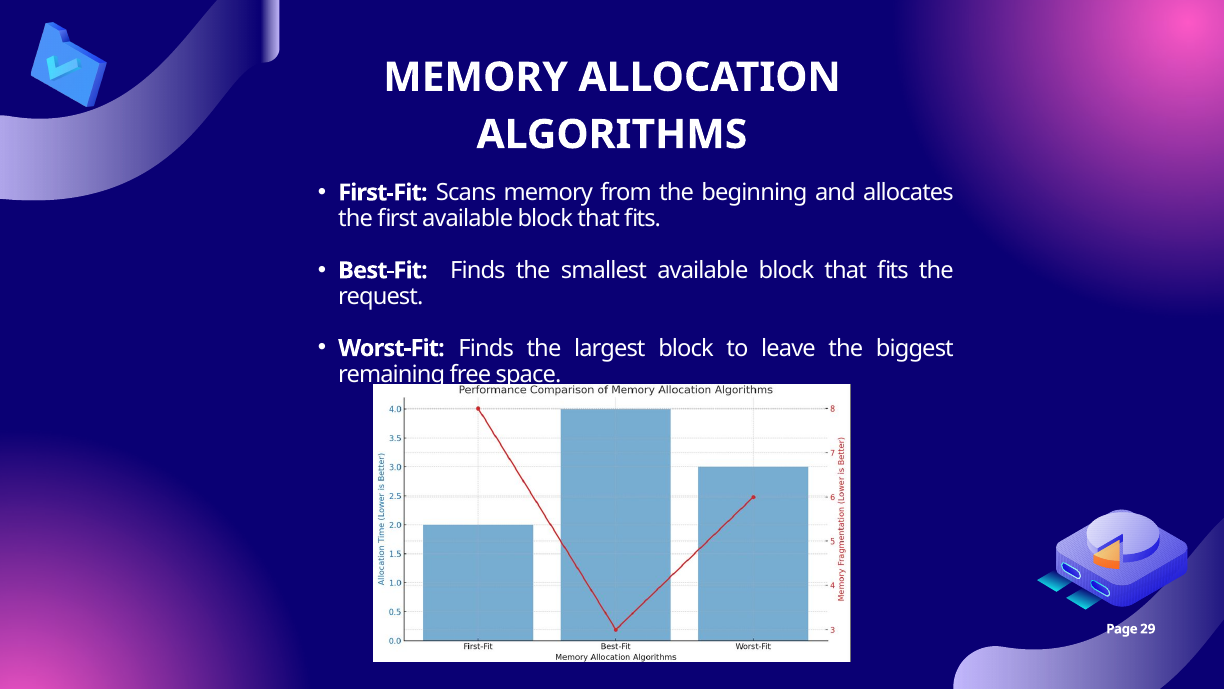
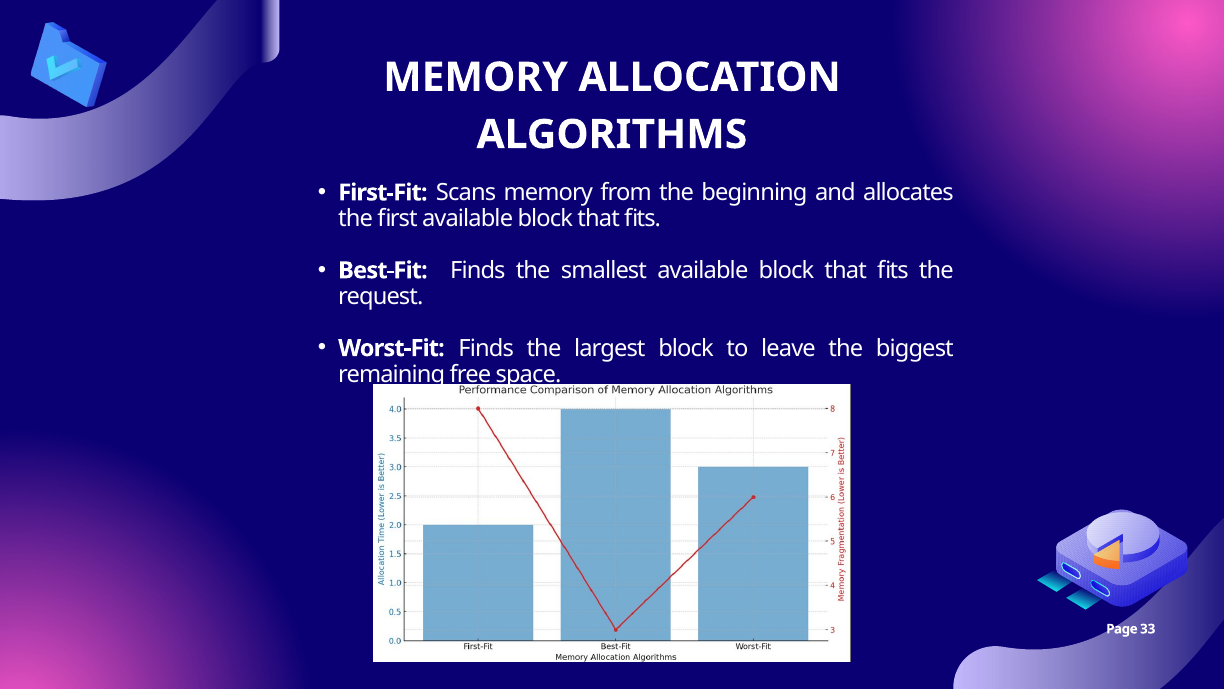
29: 29 -> 33 (1148, 629)
